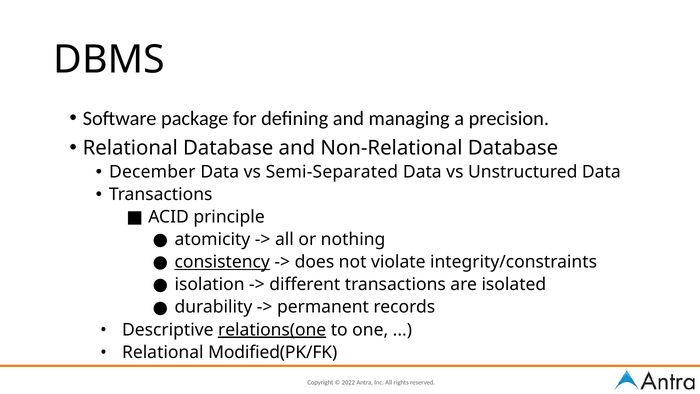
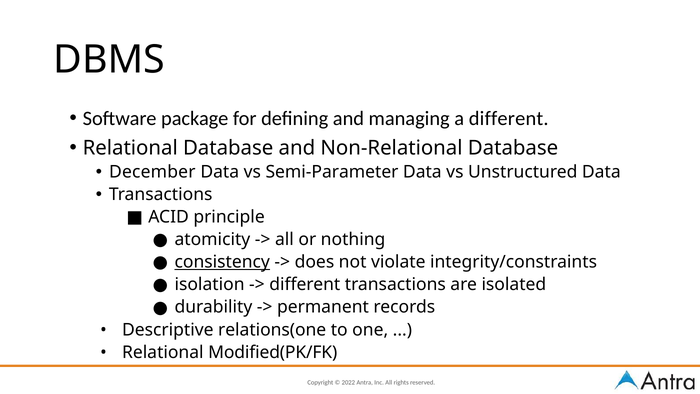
a precision: precision -> different (509, 118)
Semi-Separated: Semi-Separated -> Semi-Parameter (332, 172)
relations(one underline: present -> none (272, 330)
